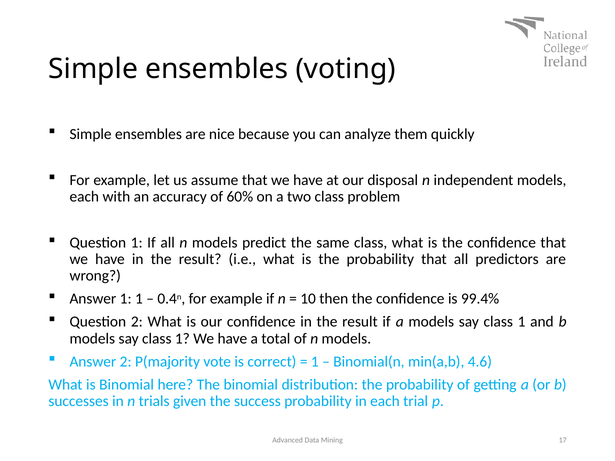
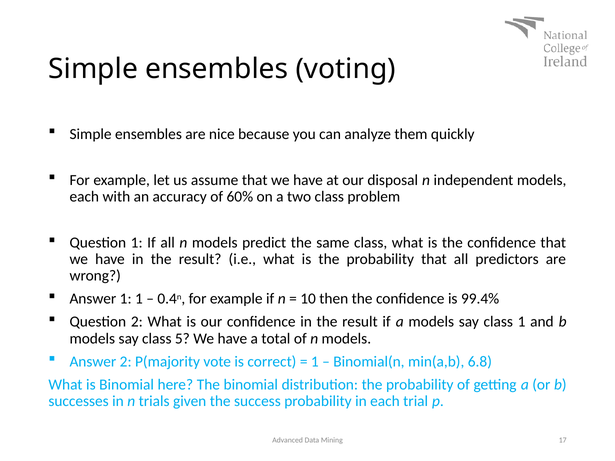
1: 1 -> 5 (182, 339)
4.6: 4.6 -> 6.8 (480, 362)
